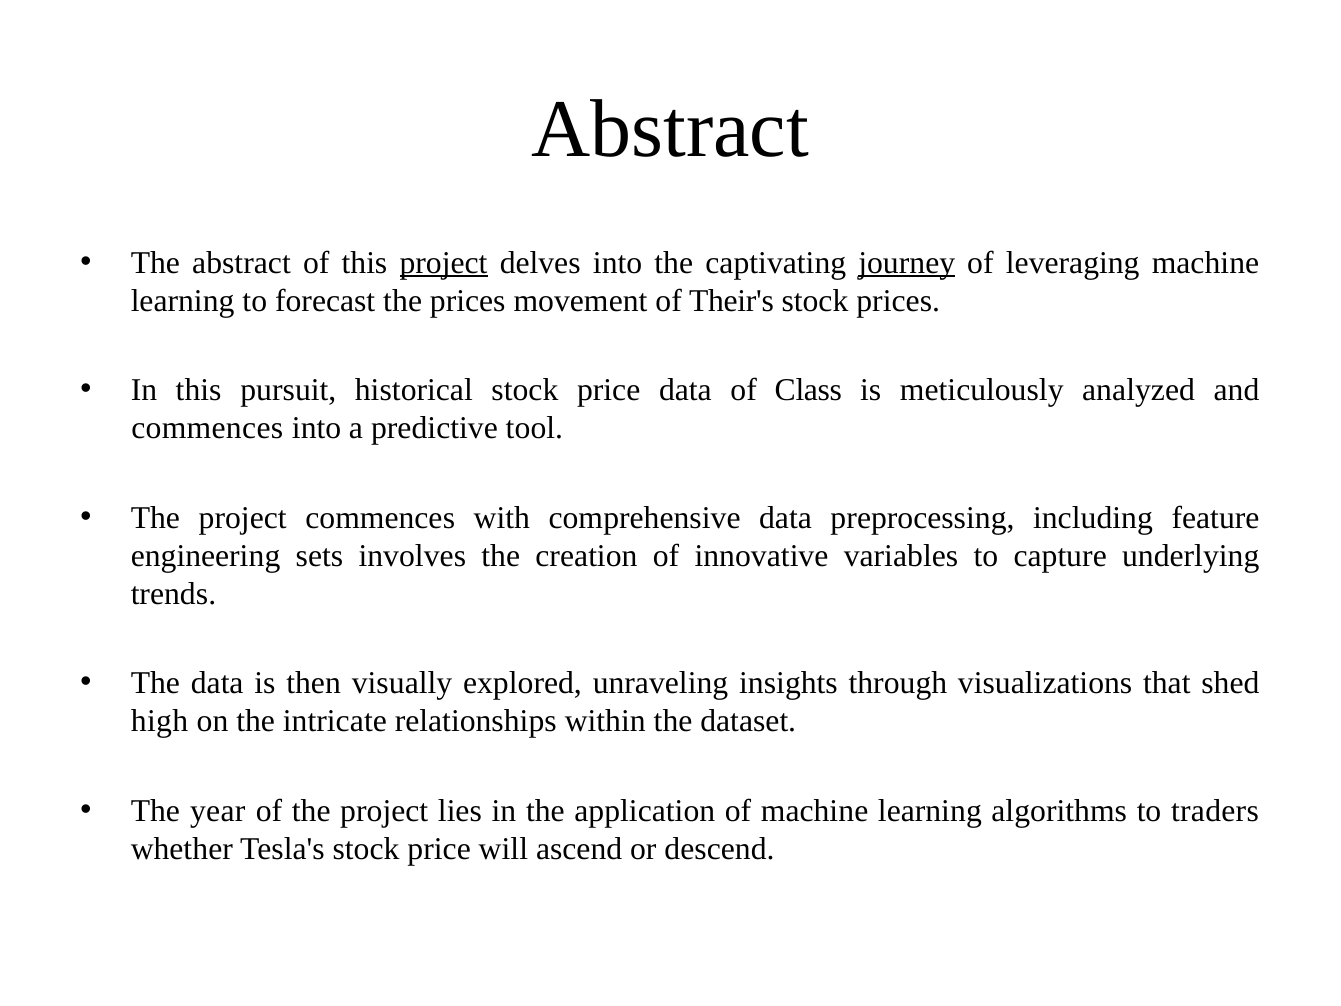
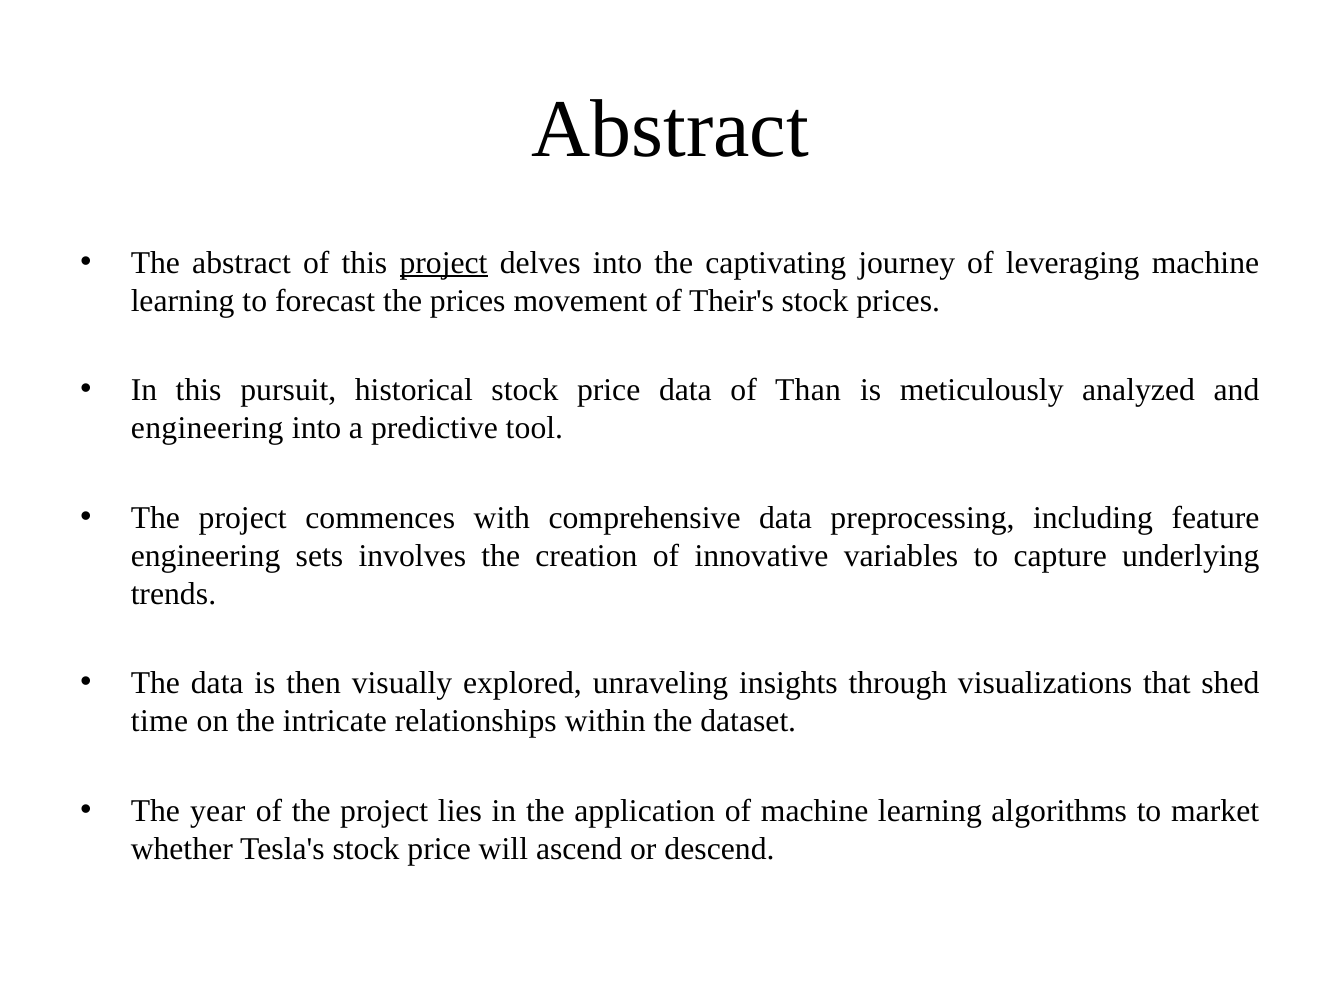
journey underline: present -> none (907, 263)
Class: Class -> Than (808, 390)
commences: commences -> engineering (207, 428)
high: high -> time (160, 721)
traders: traders -> market (1215, 810)
